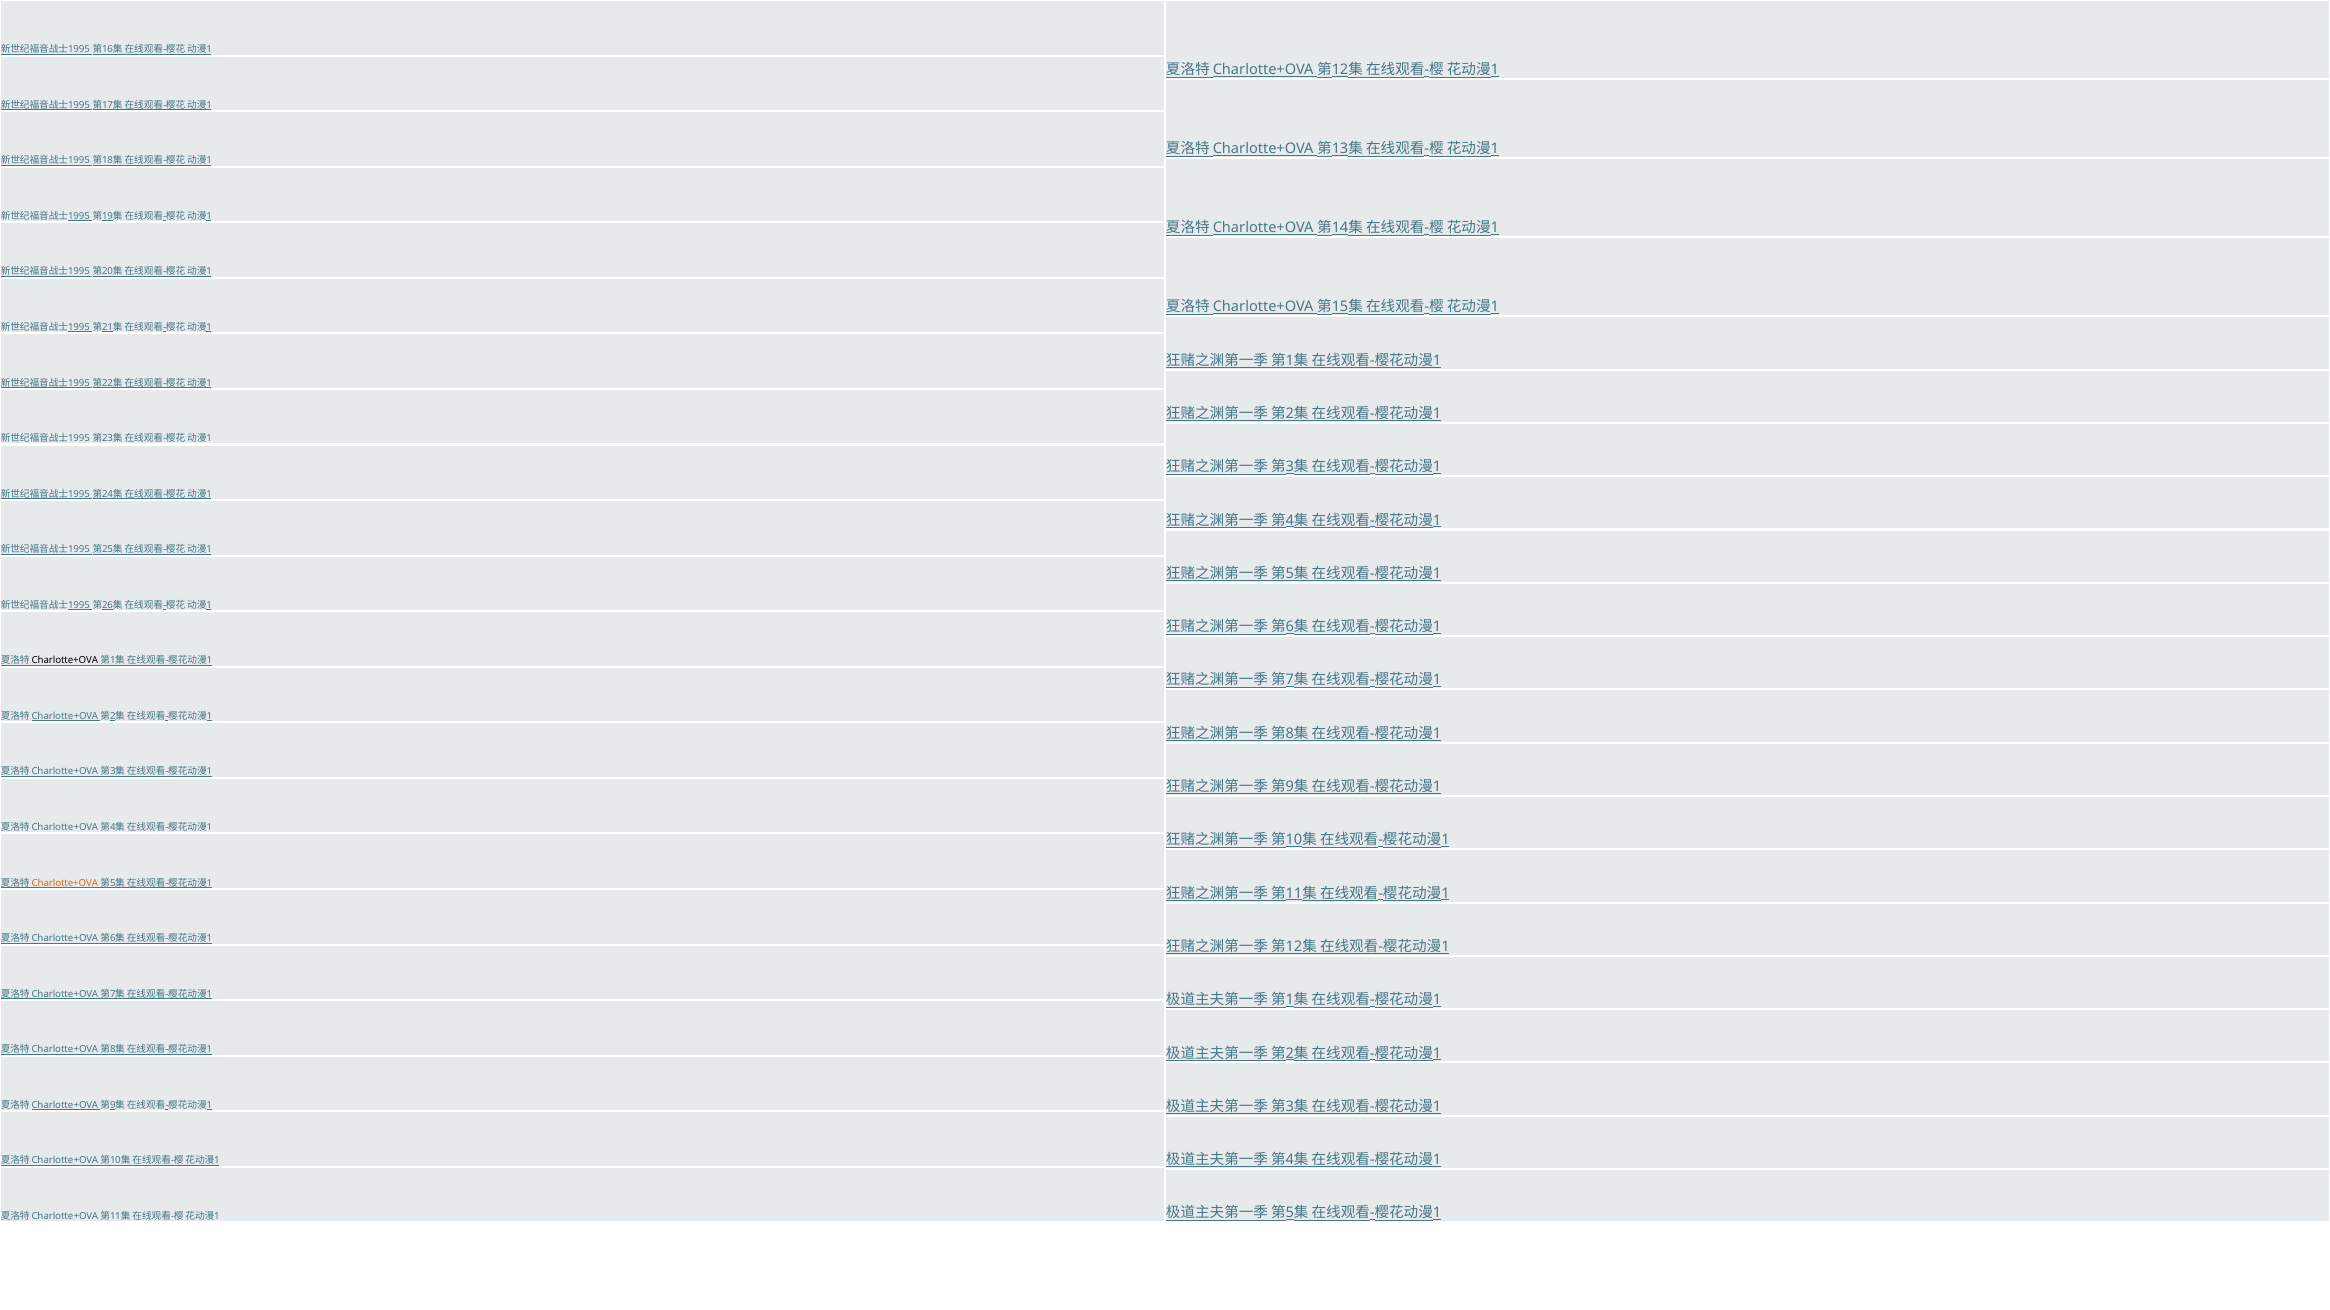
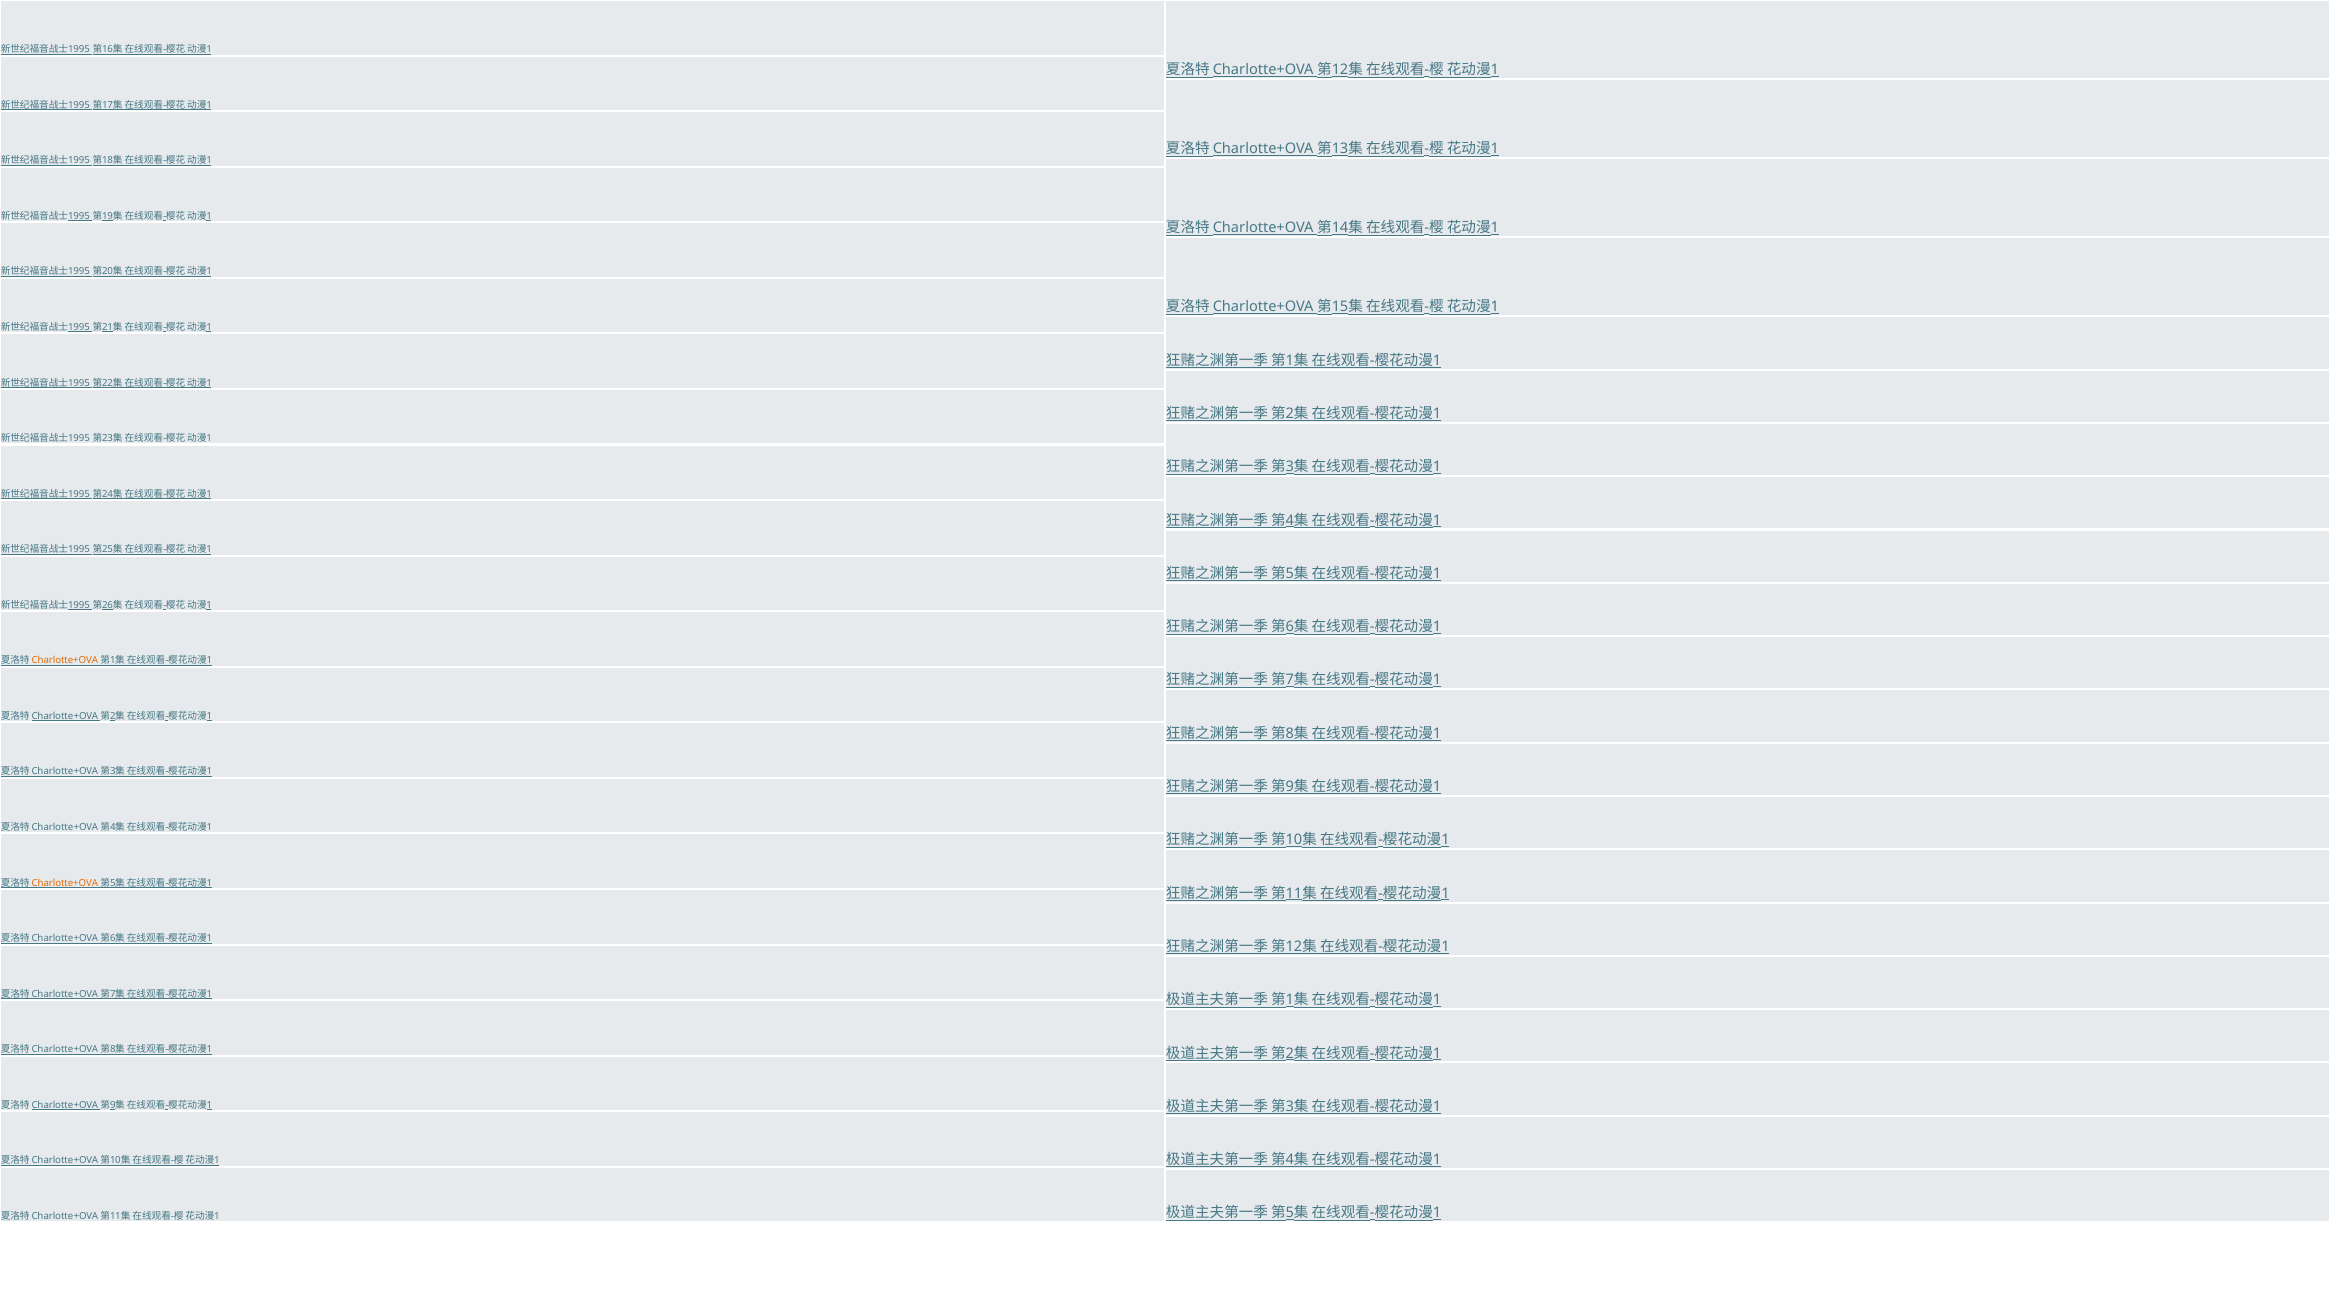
Charlotte+OVA colour: black -> orange (65, 661)
